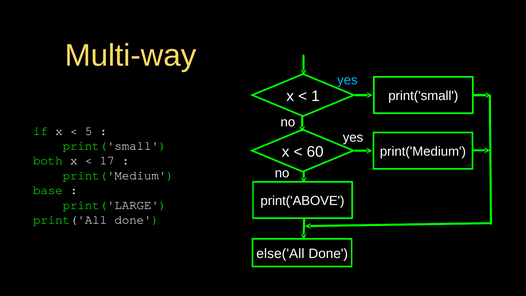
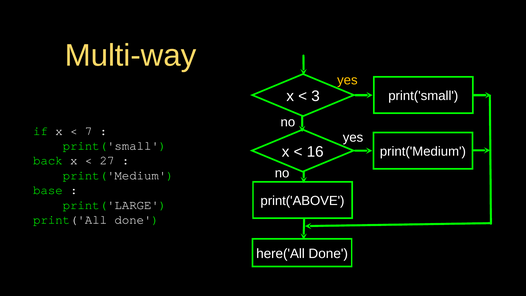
yes colour: light blue -> yellow (347, 80)
1: 1 -> 3 (315, 96)
5: 5 -> 7 (89, 131)
60: 60 -> 16 (315, 152)
both: both -> back (48, 161)
17: 17 -> 27 (107, 161)
else('All: else('All -> here('All (281, 253)
